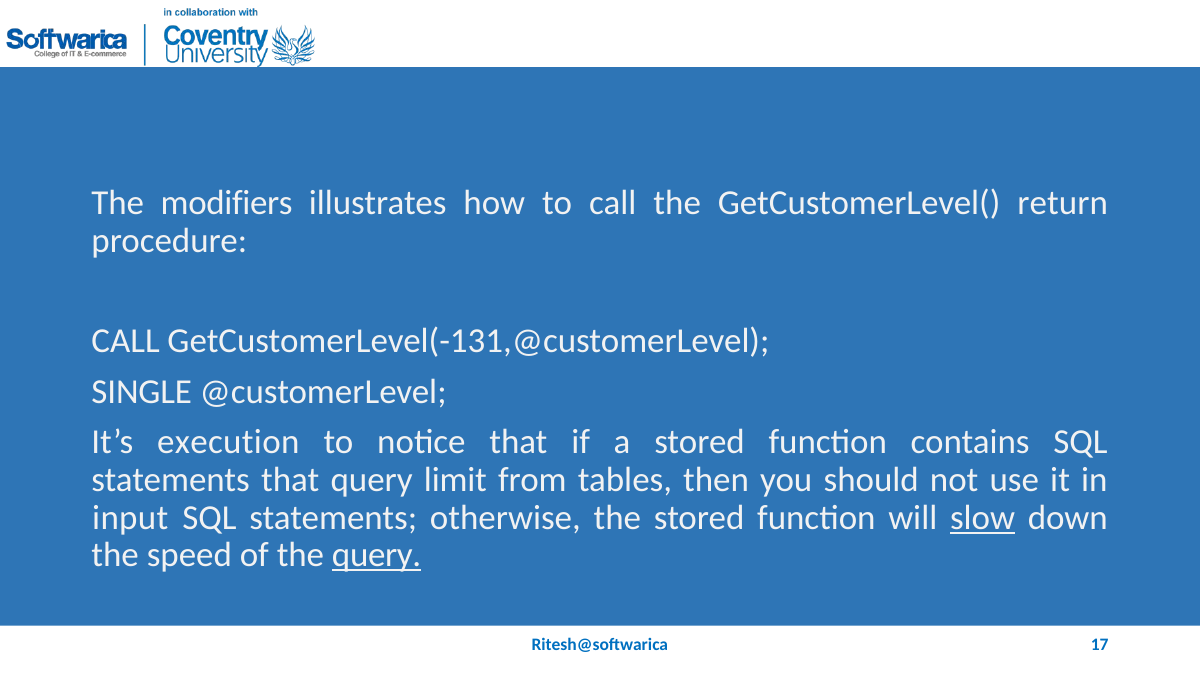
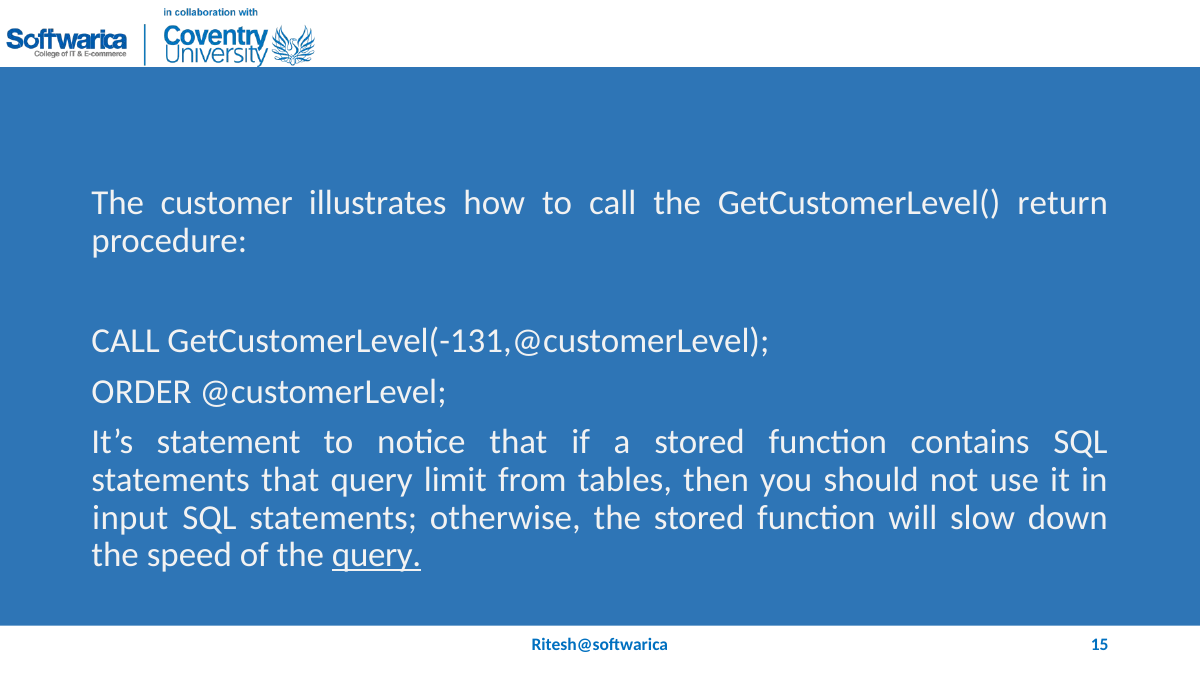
modifiers: modifiers -> customer (227, 203)
SINGLE: SINGLE -> ORDER (142, 392)
execution: execution -> statement (229, 442)
slow underline: present -> none (983, 518)
17: 17 -> 15 (1100, 645)
